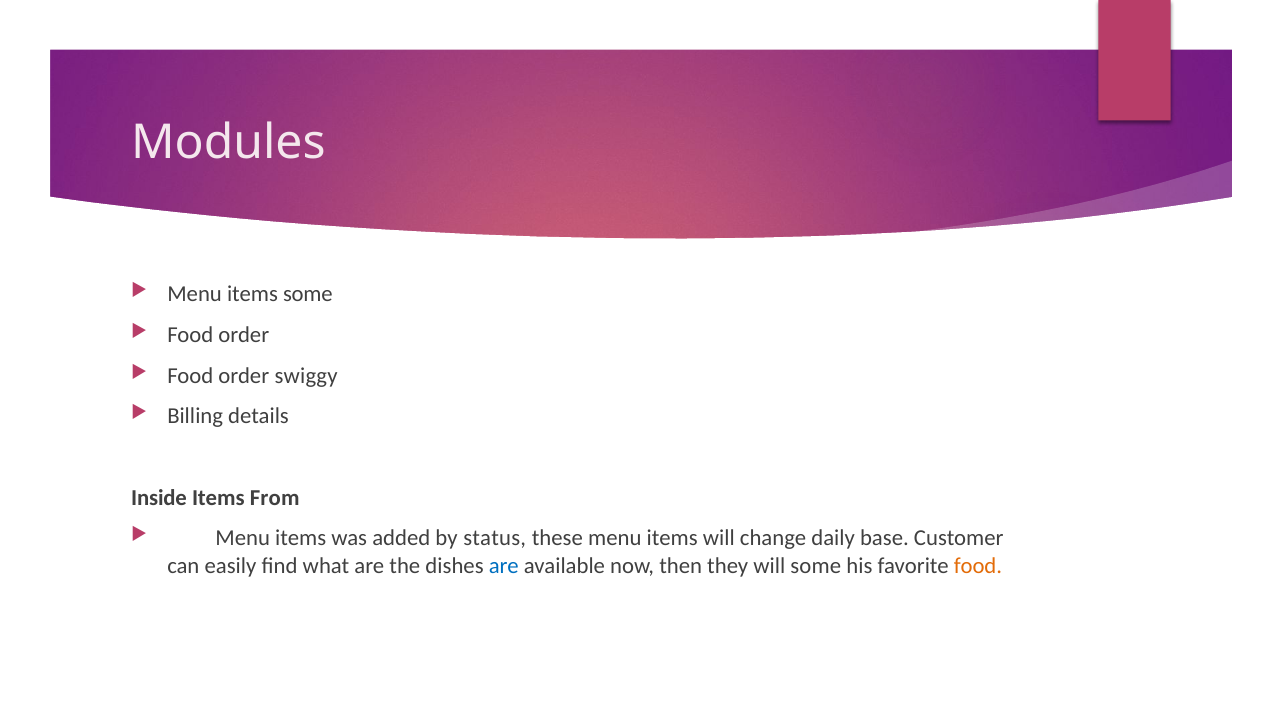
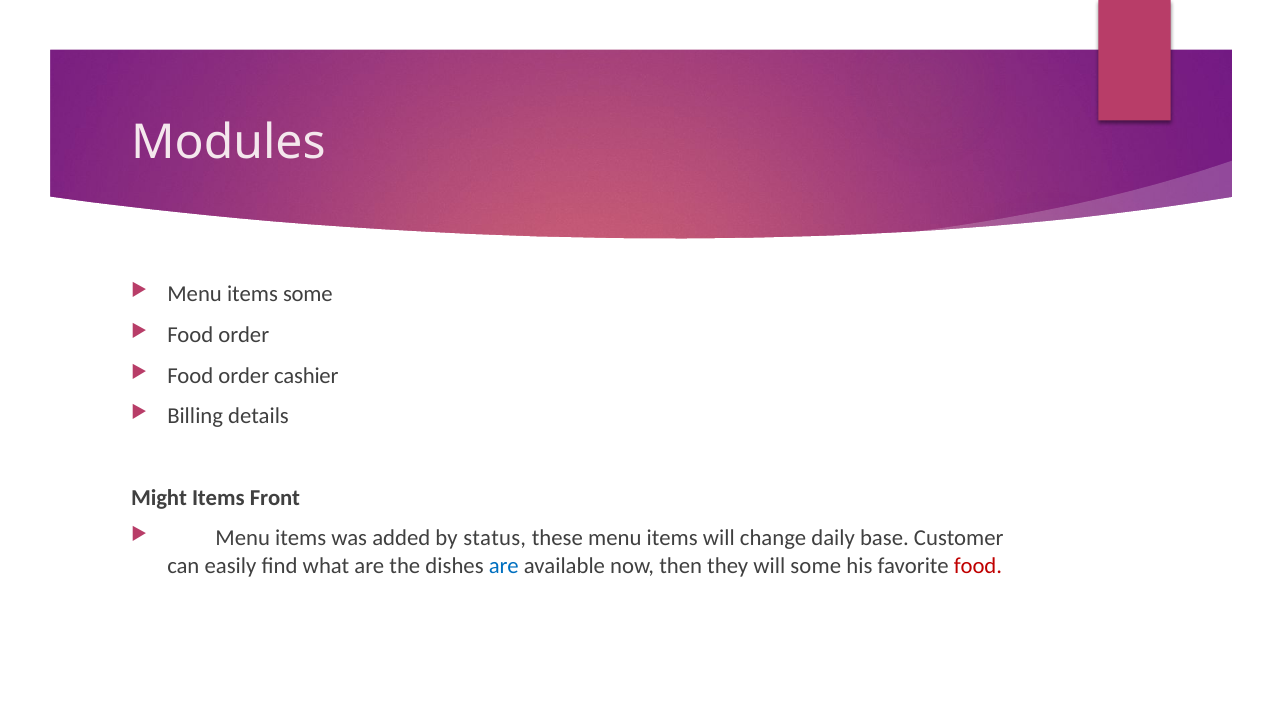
swiggy: swiggy -> cashier (306, 375)
Inside: Inside -> Might (159, 497)
From: From -> Front (275, 497)
food colour: orange -> red (978, 565)
